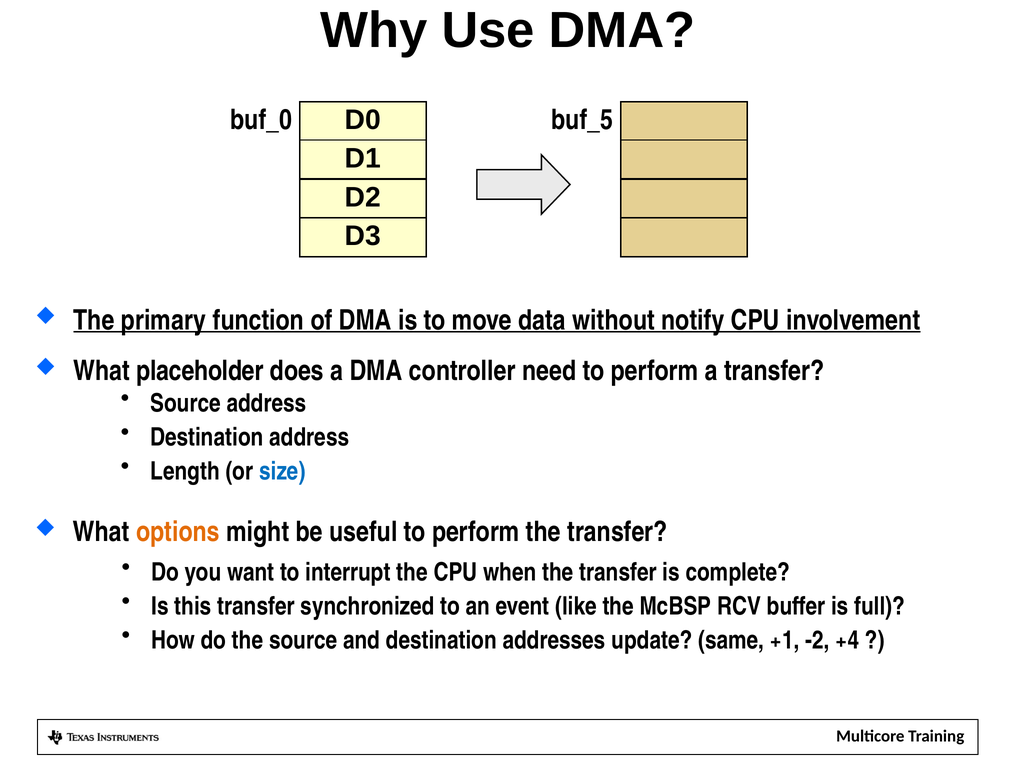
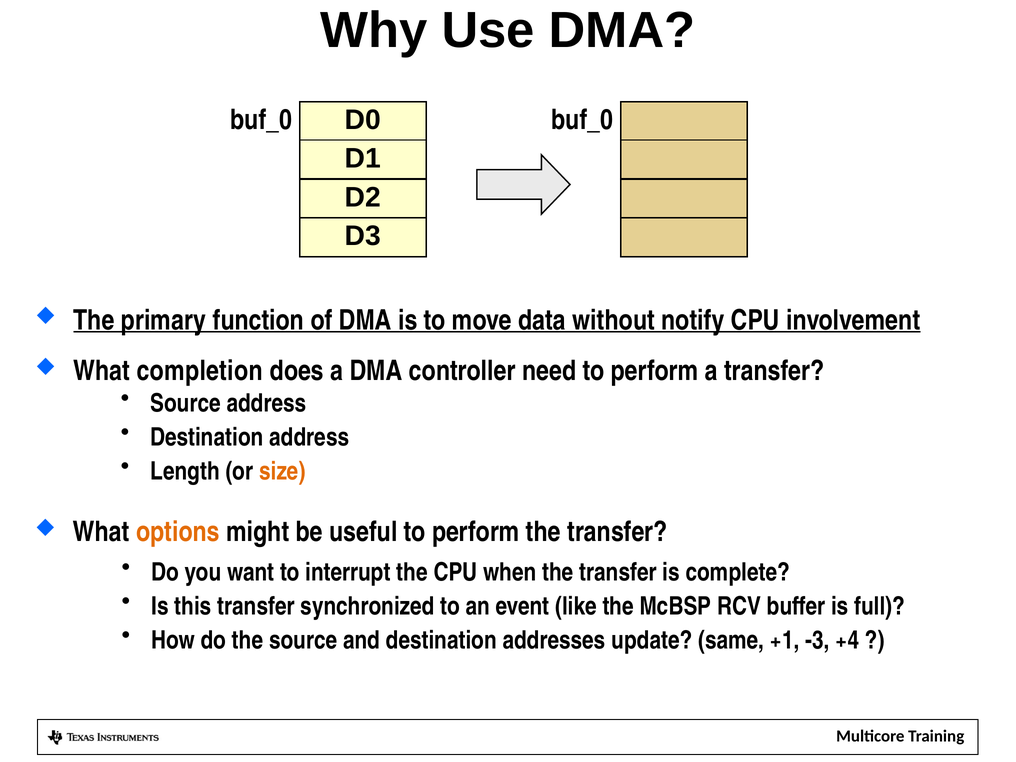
buf_0 buf_5: buf_5 -> buf_0 (582, 120)
placeholder: placeholder -> completion (200, 371)
size colour: blue -> orange (282, 471)
-2: -2 -> -3 (817, 641)
